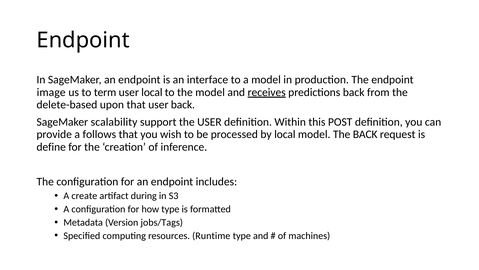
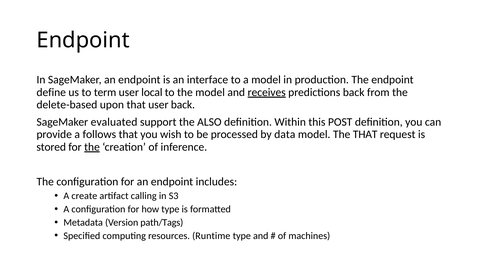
image: image -> define (51, 92)
scalability: scalability -> evaluated (114, 122)
the USER: USER -> ALSO (209, 122)
by local: local -> data (285, 134)
The BACK: BACK -> THAT (365, 134)
define: define -> stored (51, 147)
the underline: none -> present (92, 147)
during: during -> calling (144, 195)
jobs/Tags: jobs/Tags -> path/Tags (162, 222)
